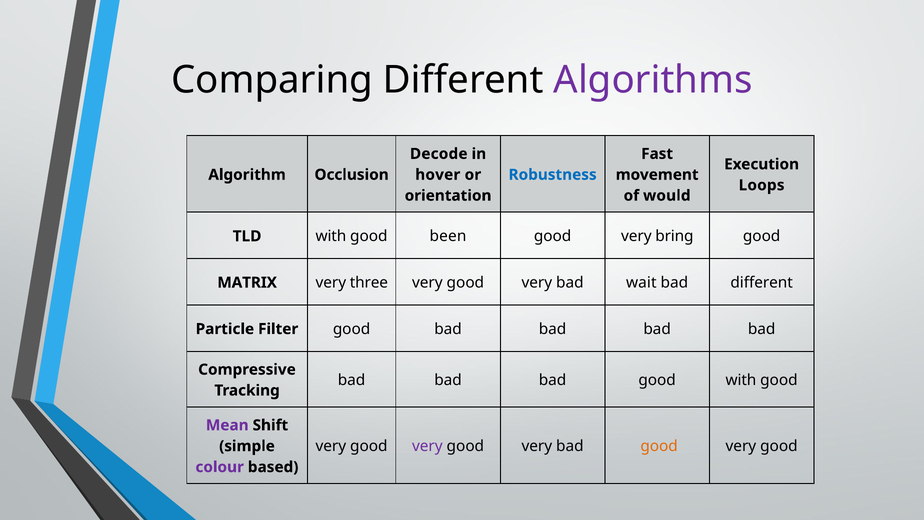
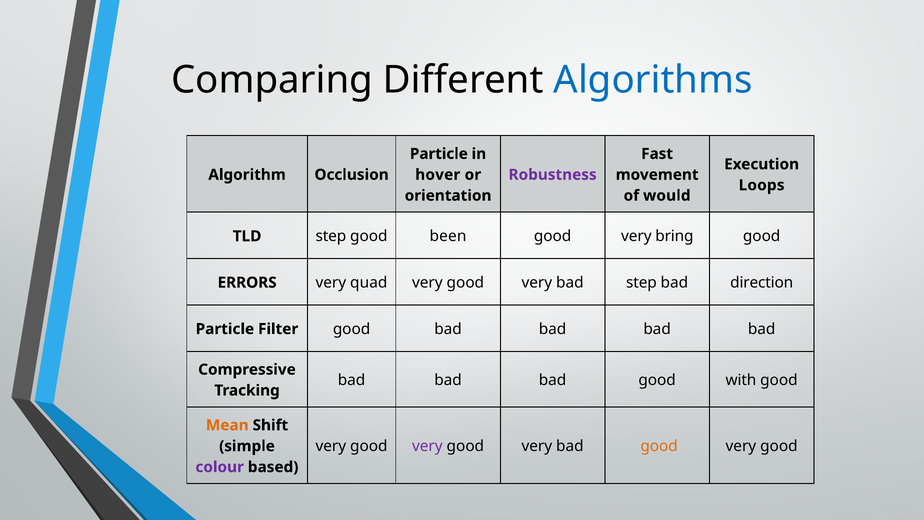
Algorithms colour: purple -> blue (653, 80)
Decode: Decode -> Particle (439, 154)
Robustness colour: blue -> purple (553, 175)
TLD with: with -> step (331, 236)
MATRIX: MATRIX -> ERRORS (247, 282)
three: three -> quad (369, 282)
bad wait: wait -> step (641, 282)
bad different: different -> direction (762, 282)
Mean colour: purple -> orange (227, 425)
